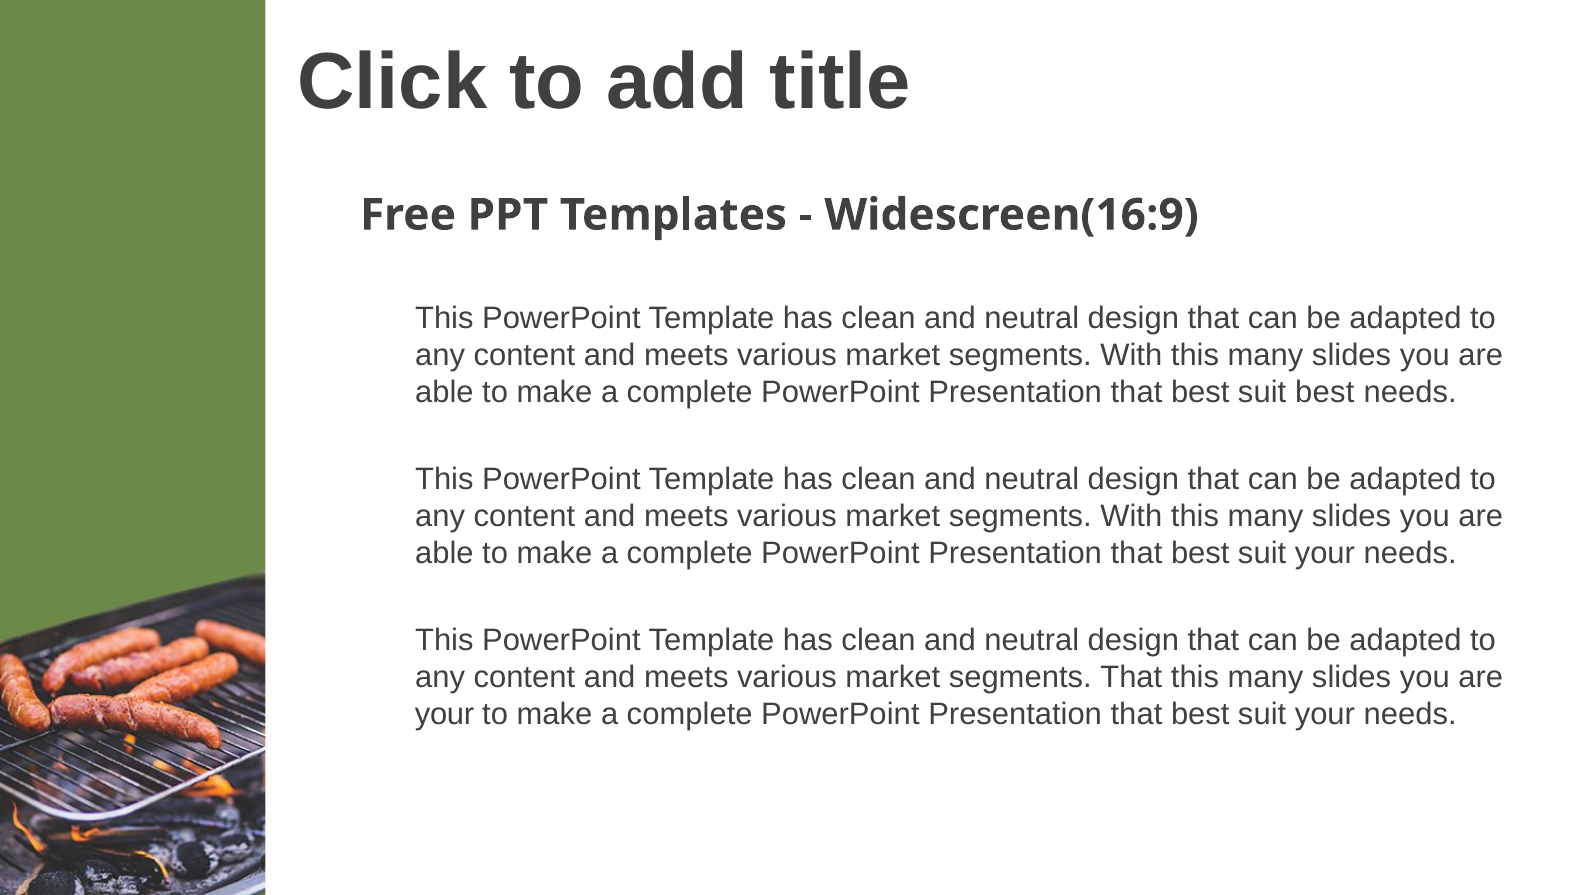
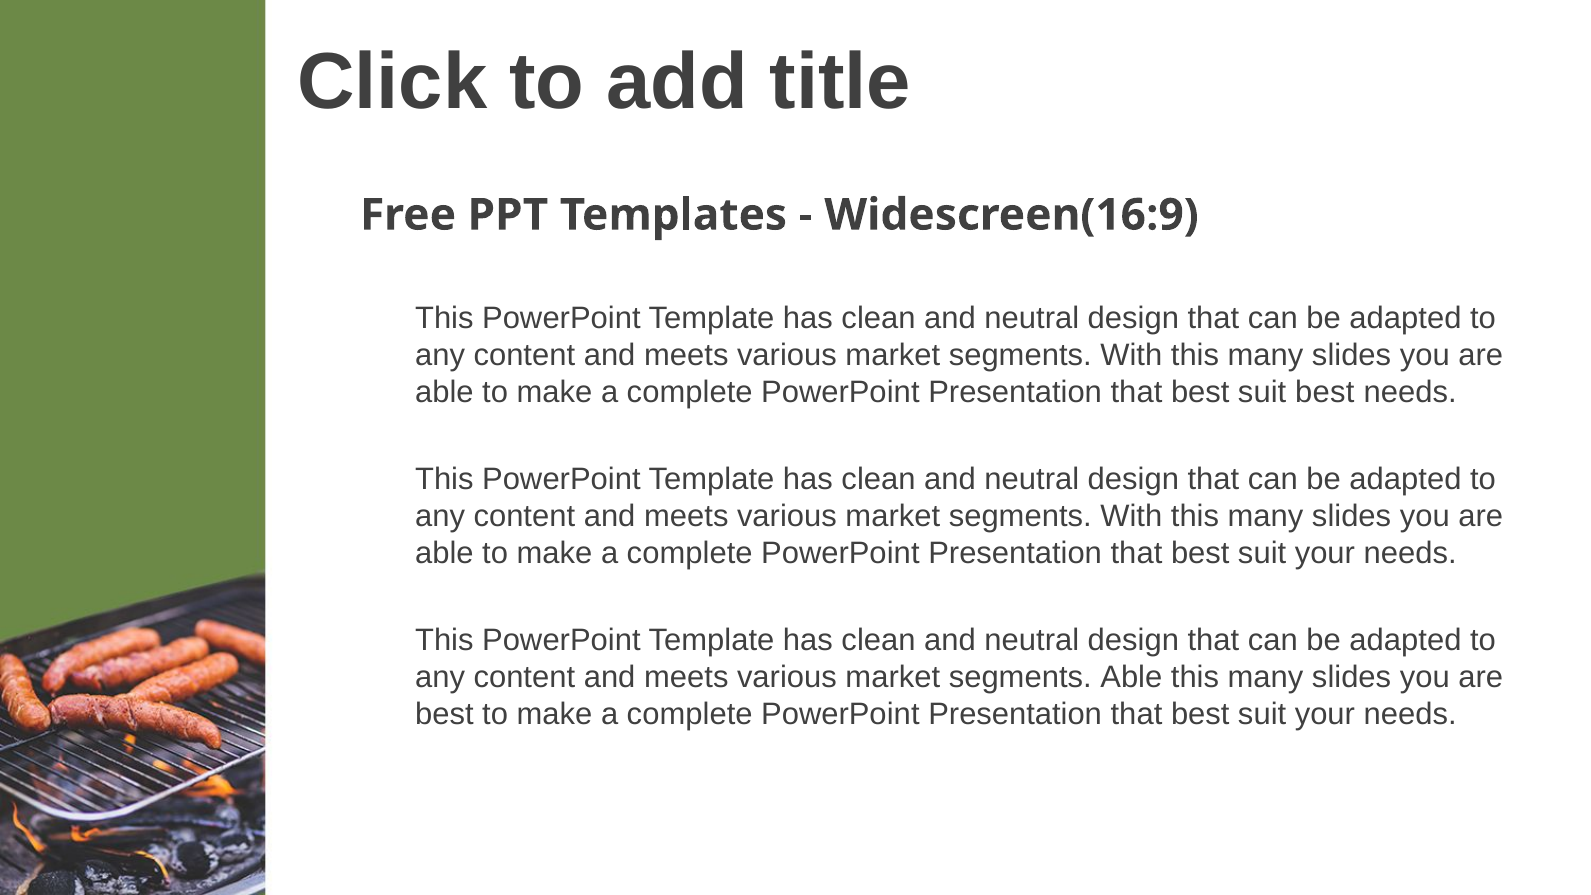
segments That: That -> Able (1131, 677)
your: your -> best (444, 714)
